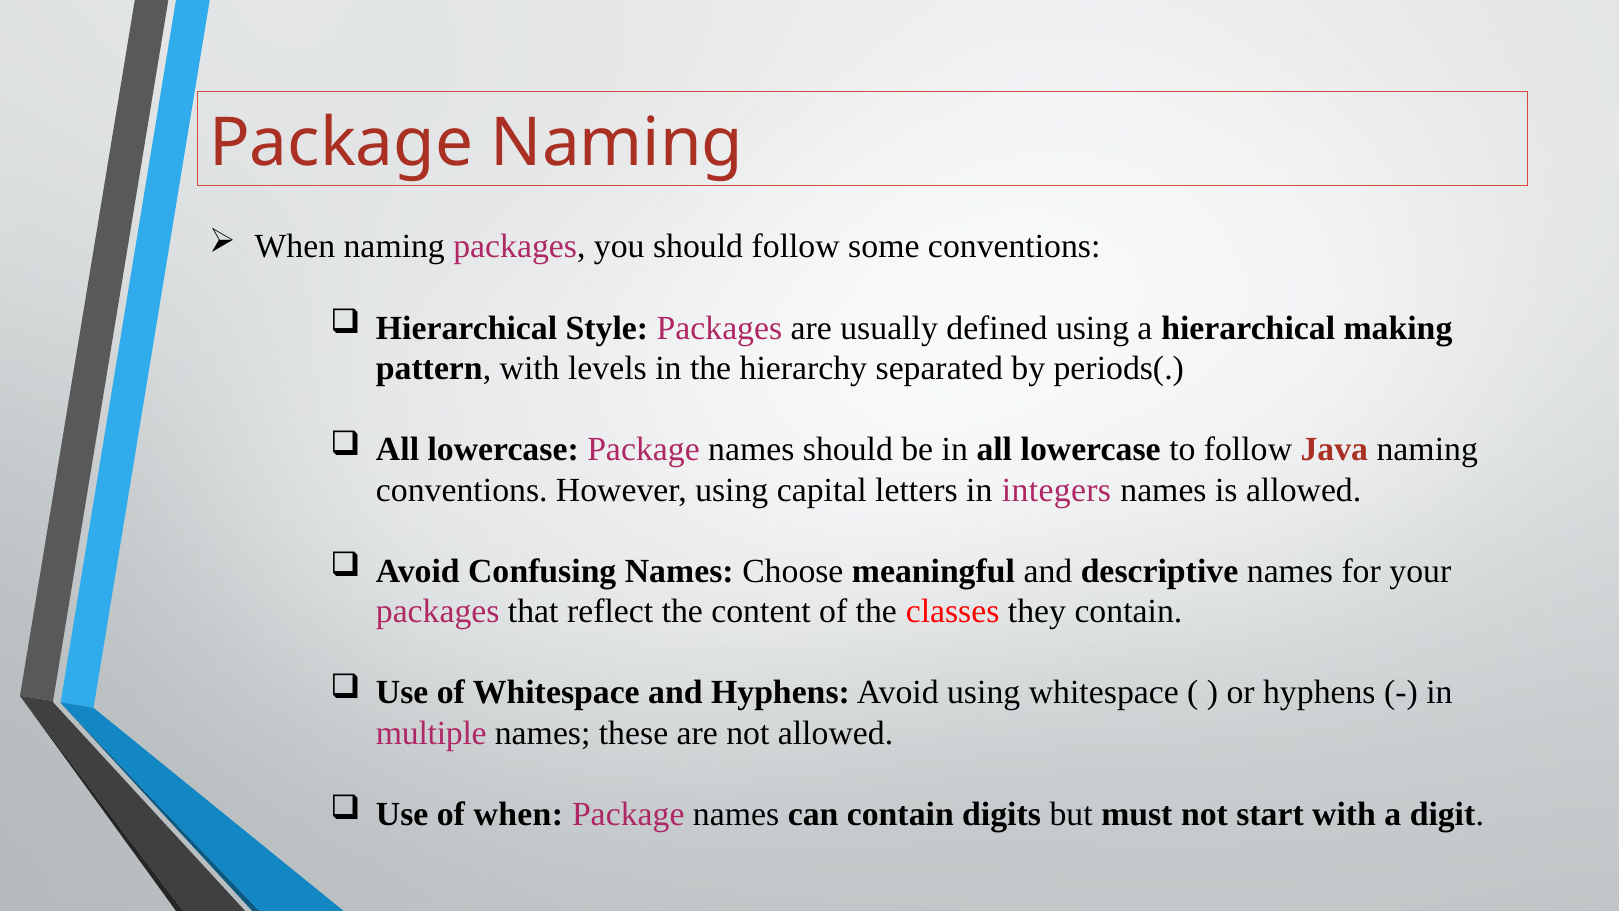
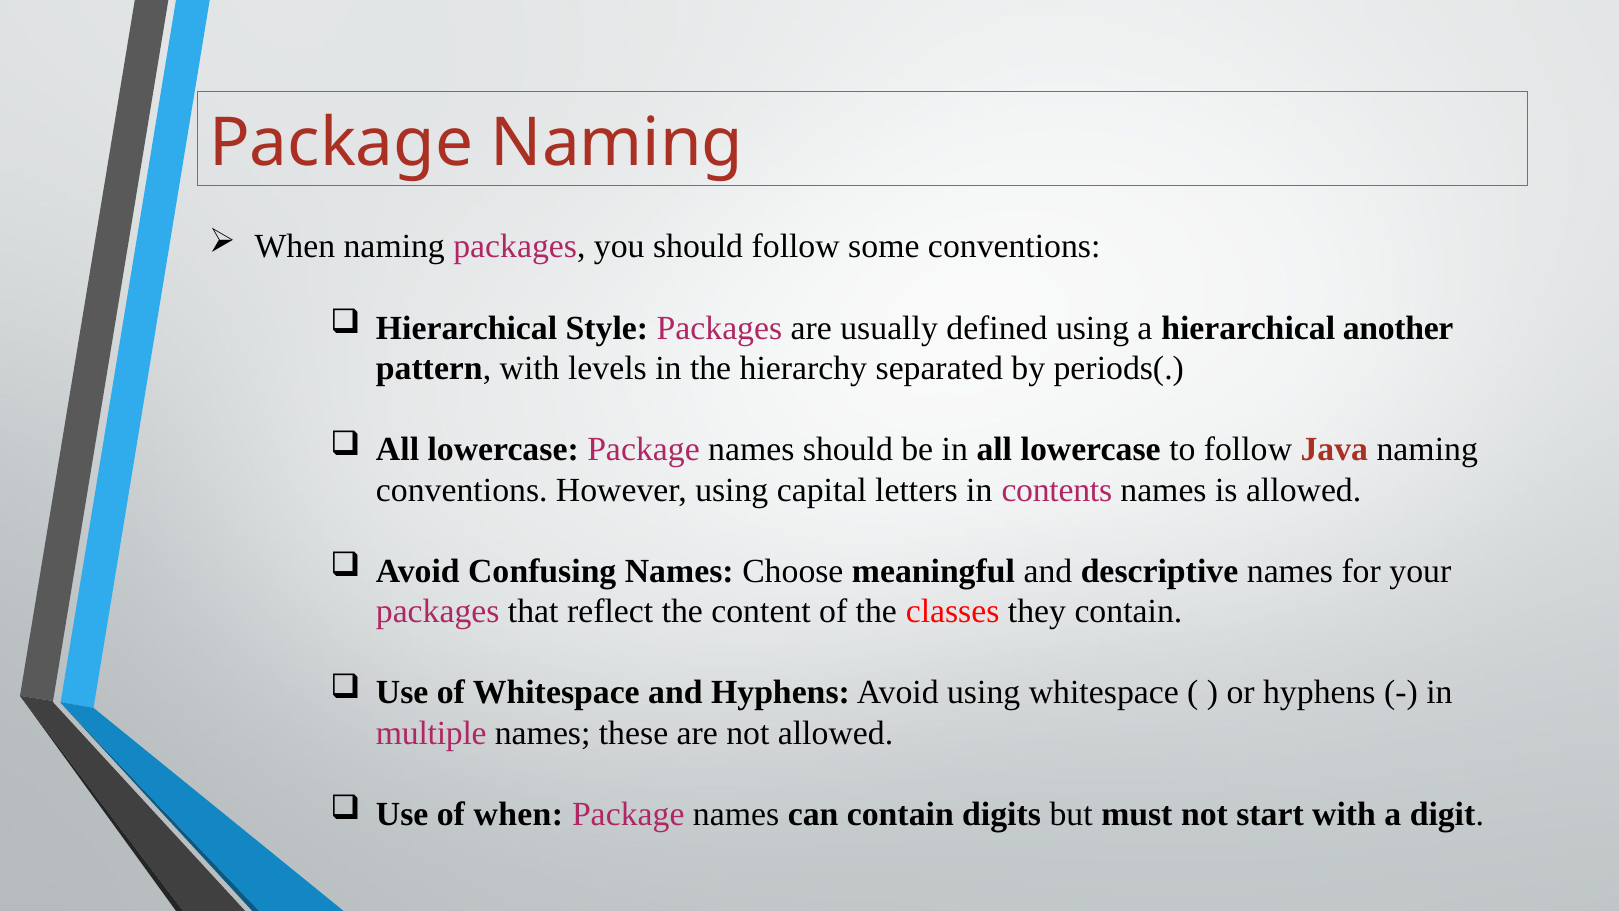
making: making -> another (1398, 328)
integers: integers -> contents (1057, 490)
